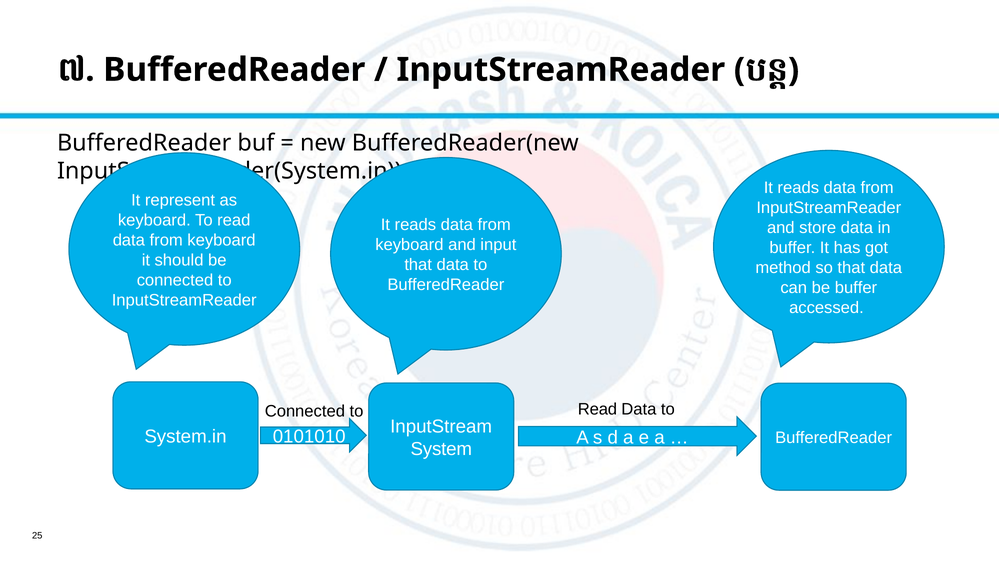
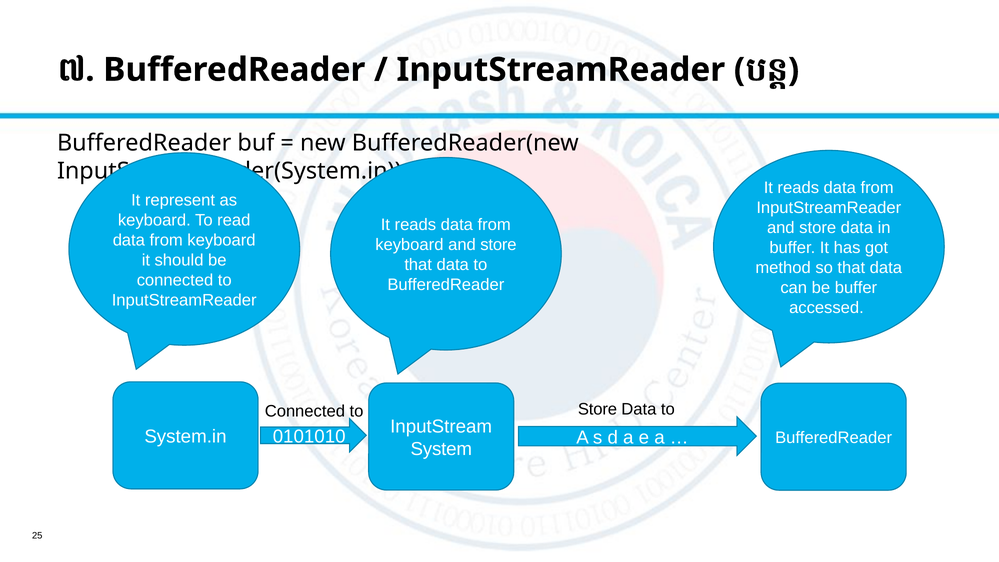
keyboard and input: input -> store (498, 245)
Read: Read -> Store (597, 409)
